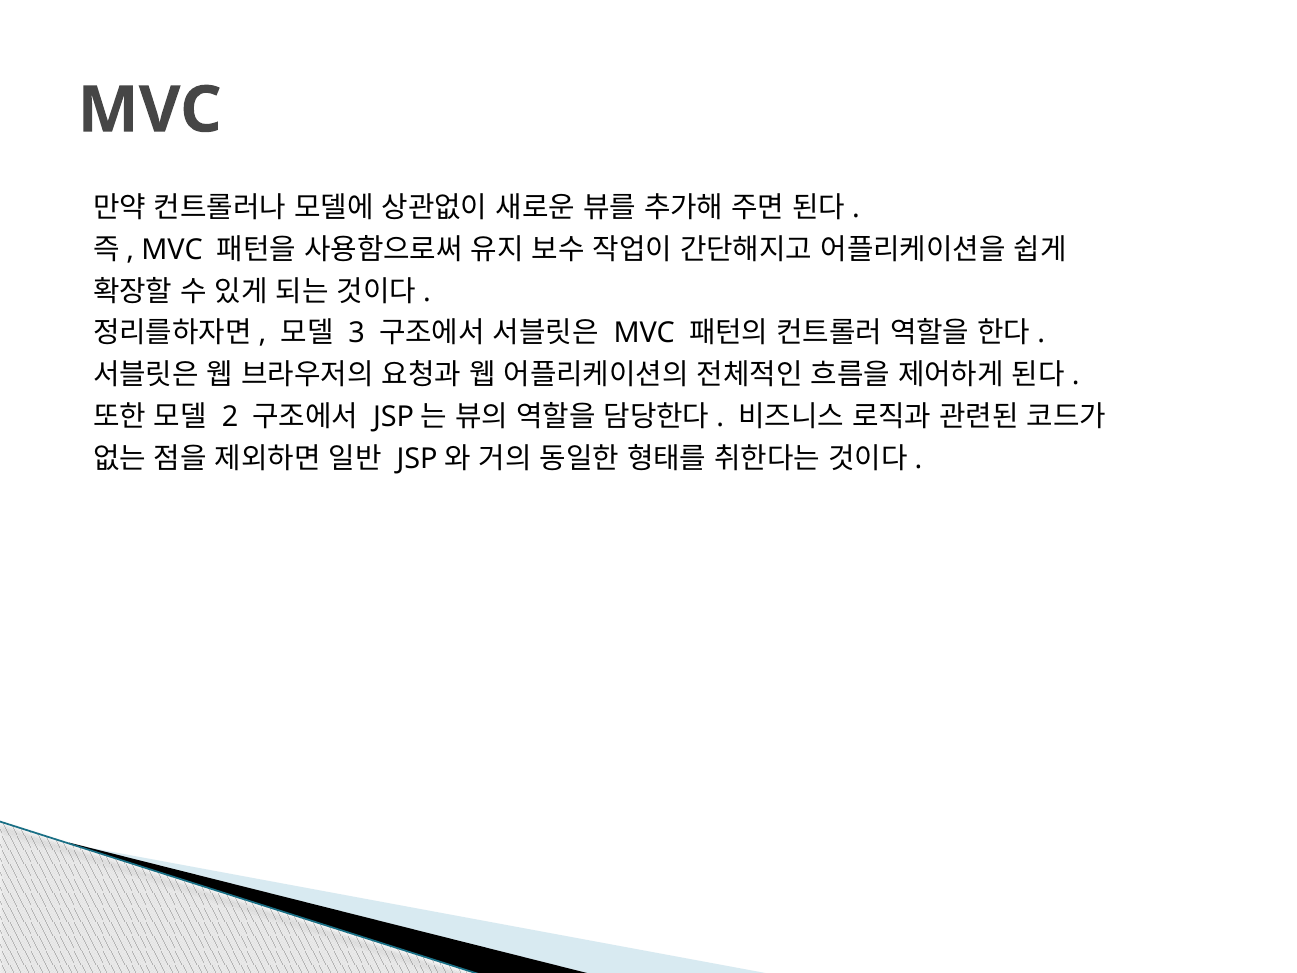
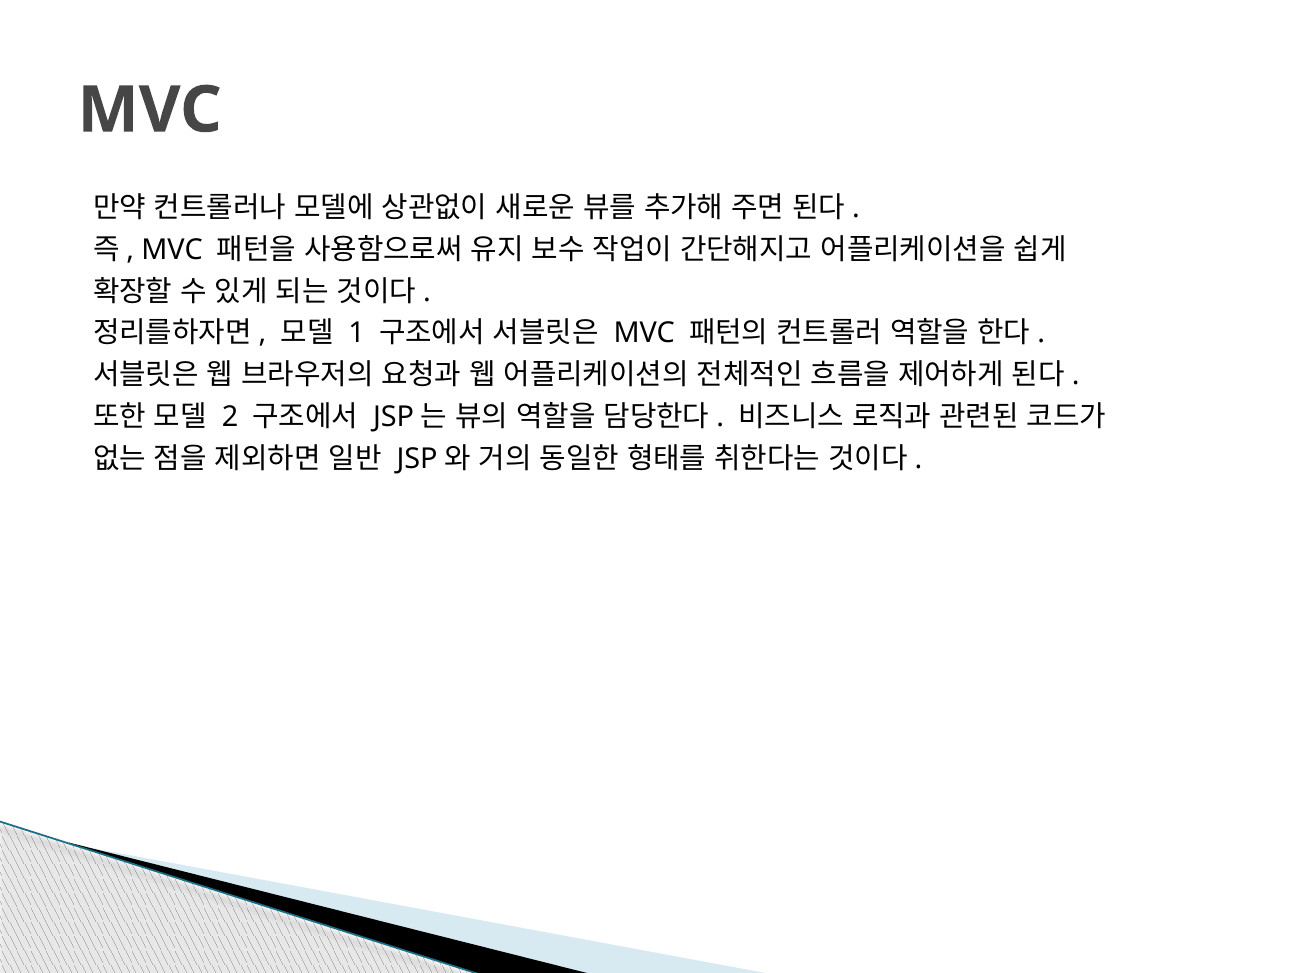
3: 3 -> 1 (357, 333)
